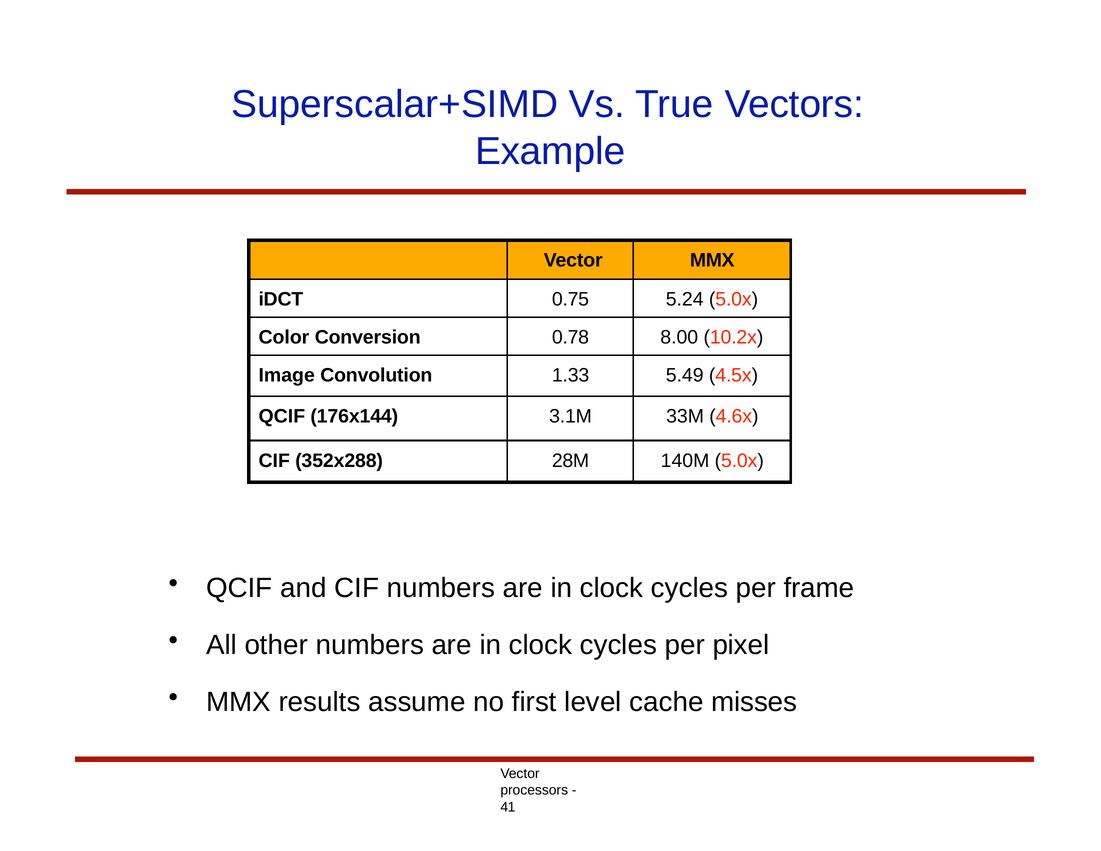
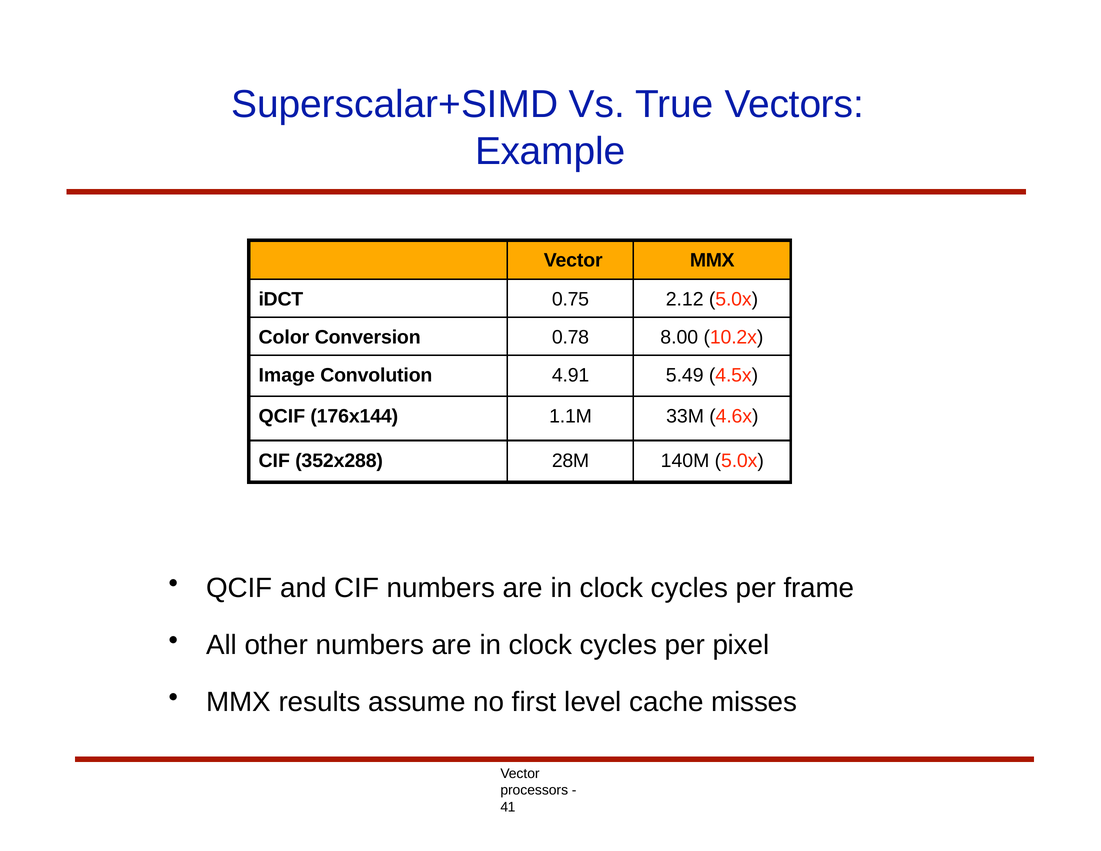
5.24: 5.24 -> 2.12 (685, 299)
1.33: 1.33 -> 4.91 (571, 375)
3.1M: 3.1M -> 1.1M (571, 416)
